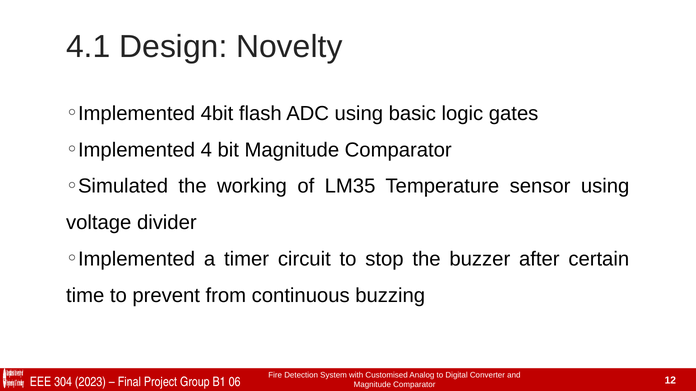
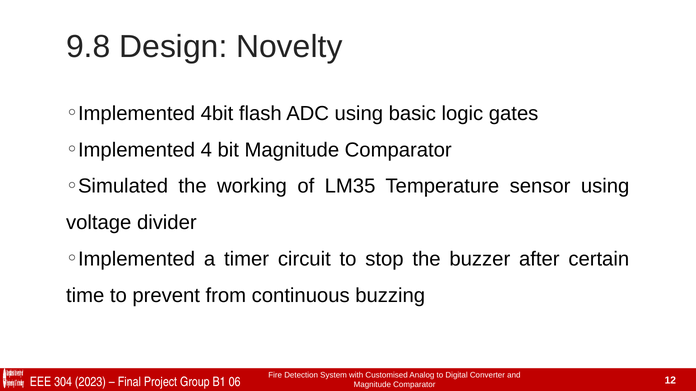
4.1: 4.1 -> 9.8 (88, 47)
